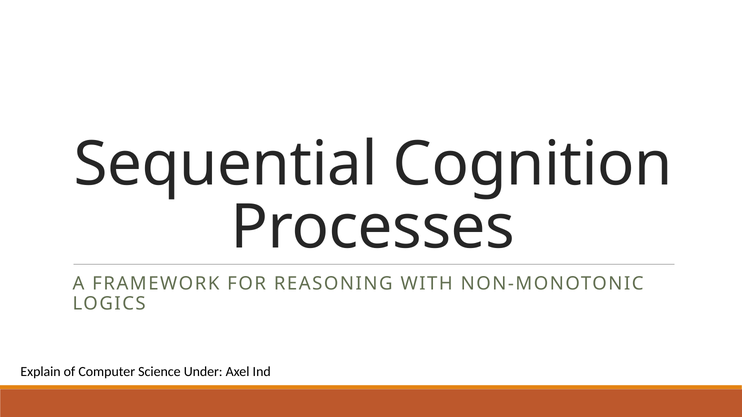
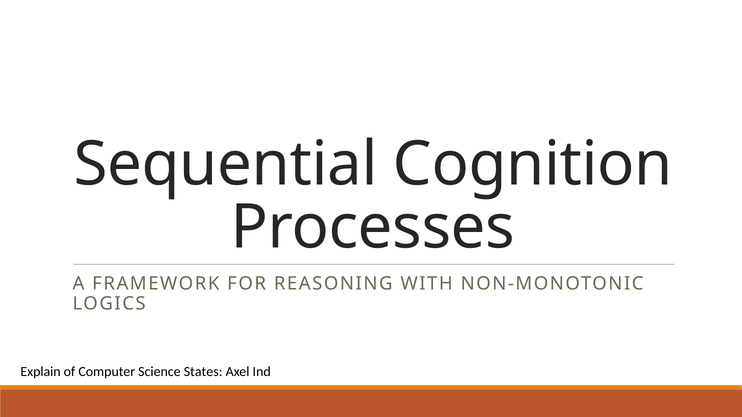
Under: Under -> States (203, 372)
